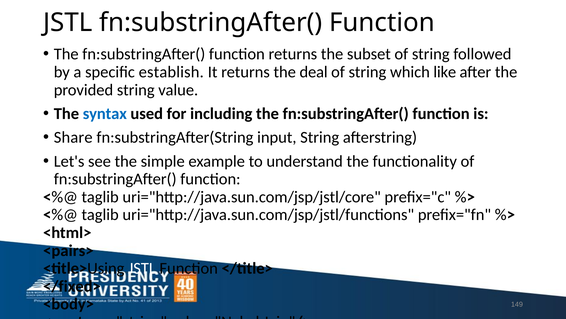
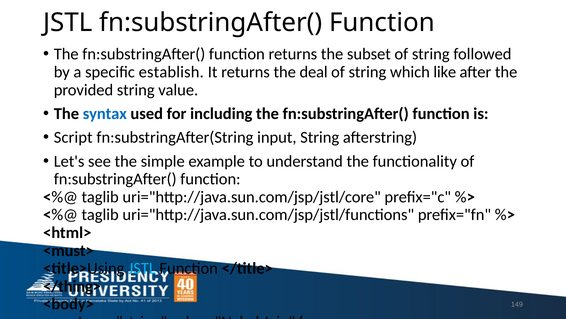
Share: Share -> Script (73, 137)
<pairs>: <pairs> -> <must> (68, 250)
JSTL colour: white -> light blue (142, 268)
</fixed>: </fixed> -> </thing> (72, 286)
